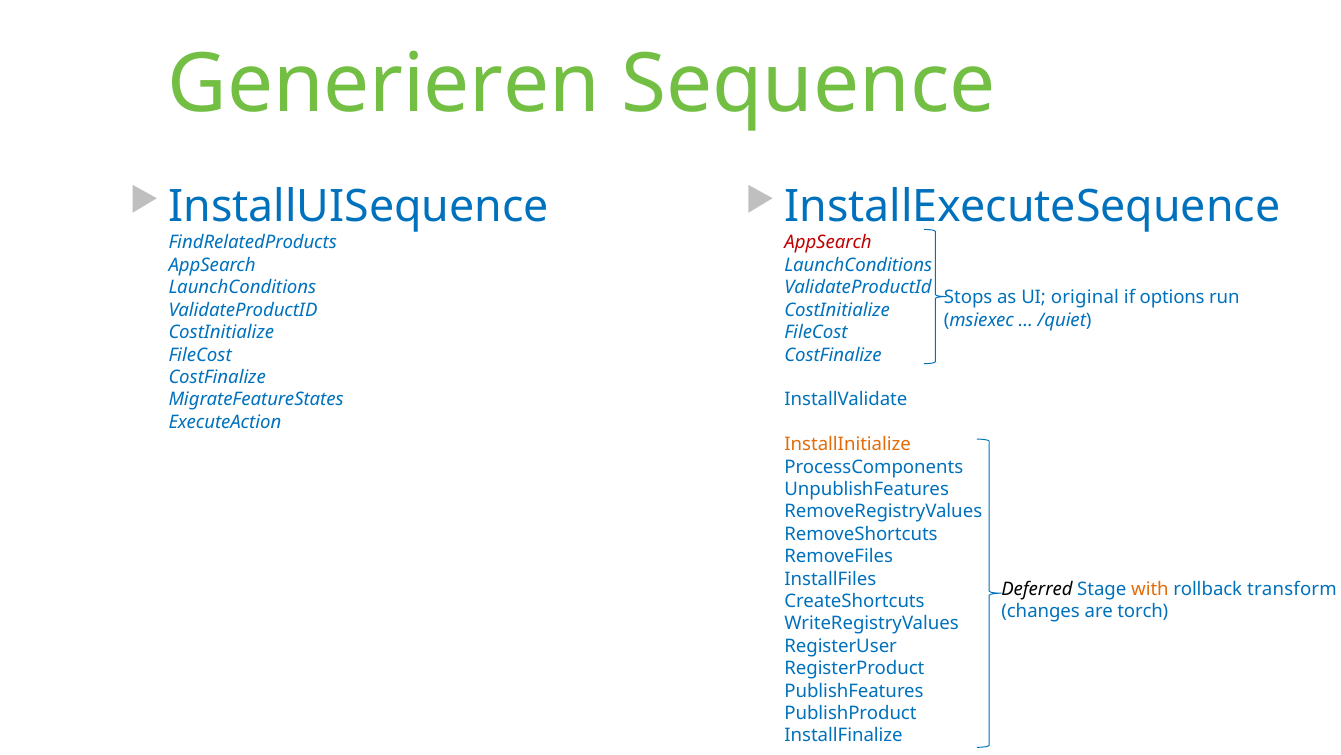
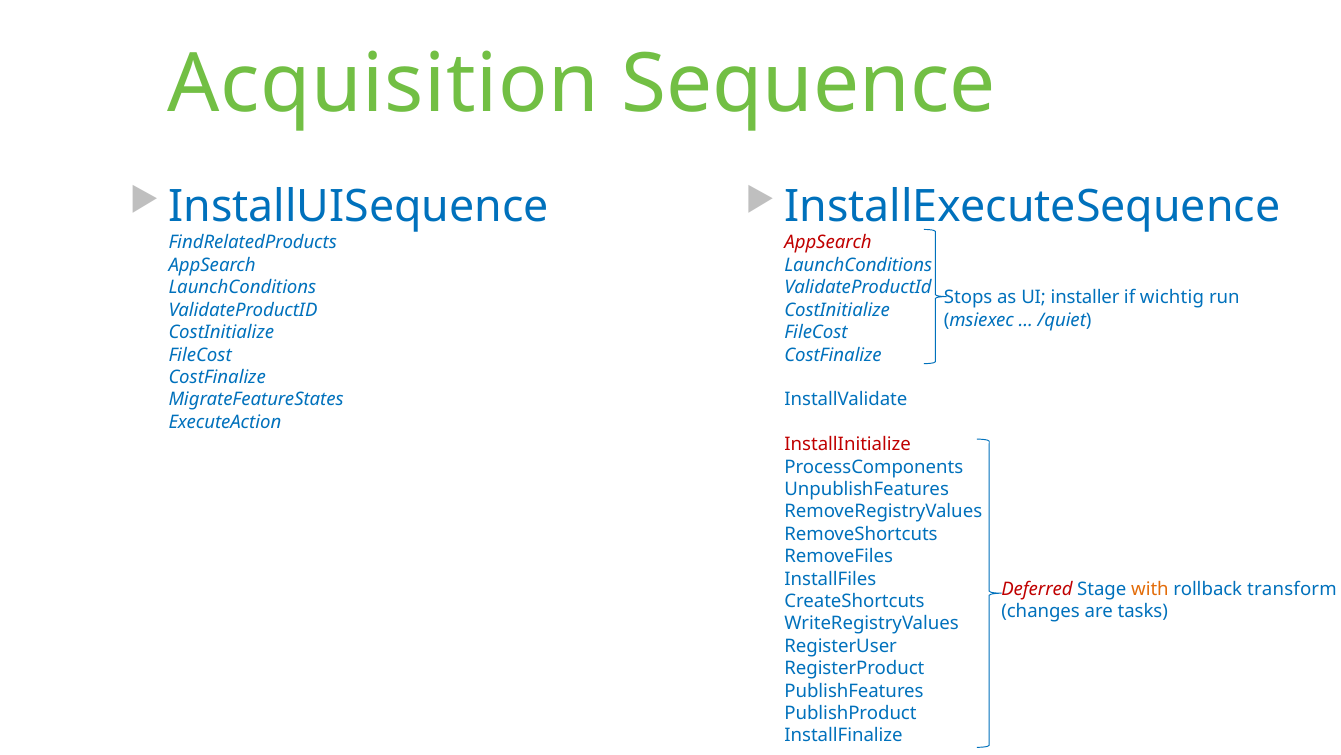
Generieren: Generieren -> Acquisition (383, 84)
original: original -> installer (1085, 297)
options: options -> wichtig (1172, 297)
InstallInitialize colour: orange -> red (848, 444)
Deferred colour: black -> red (1037, 589)
torch: torch -> tasks (1143, 611)
